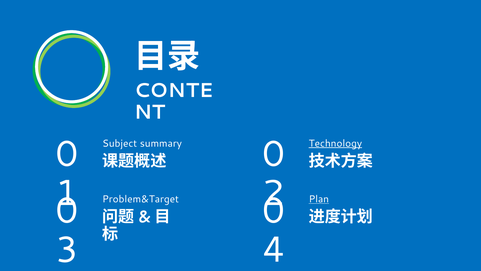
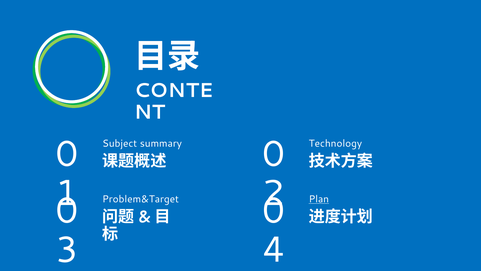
Technology underline: present -> none (335, 143)
